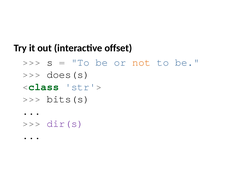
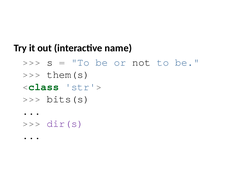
offset: offset -> name (118, 48)
not colour: orange -> black (141, 62)
does(s: does(s -> them(s (68, 75)
